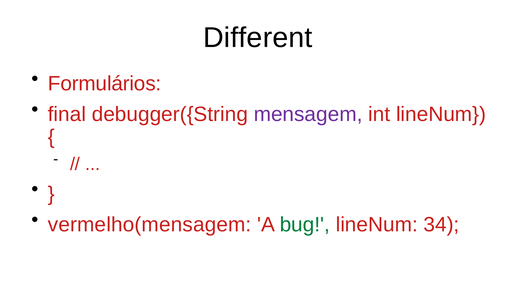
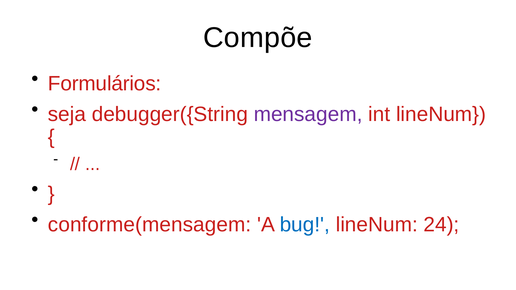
Different: Different -> Compõe (258, 38)
final: final -> seja (67, 114)
vermelho(mensagem: vermelho(mensagem -> conforme(mensagem (150, 225)
bug colour: green -> blue (305, 225)
34: 34 -> 24 (441, 225)
